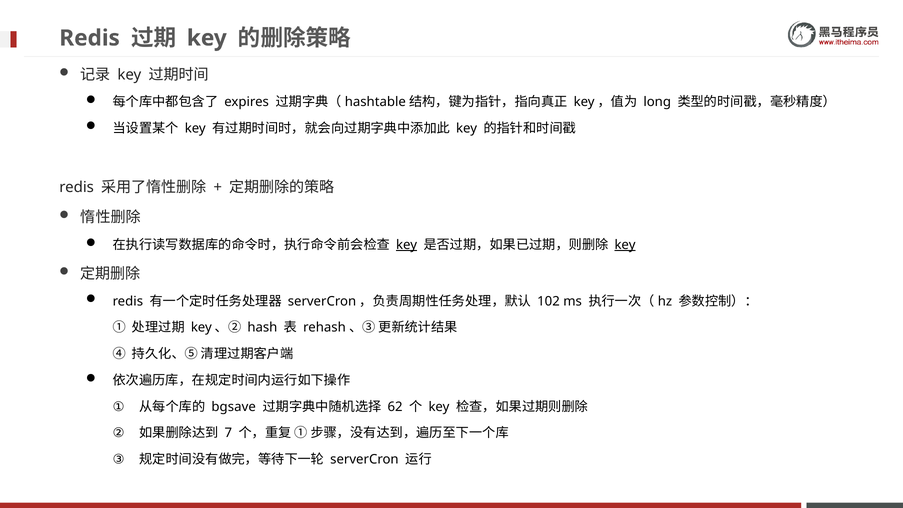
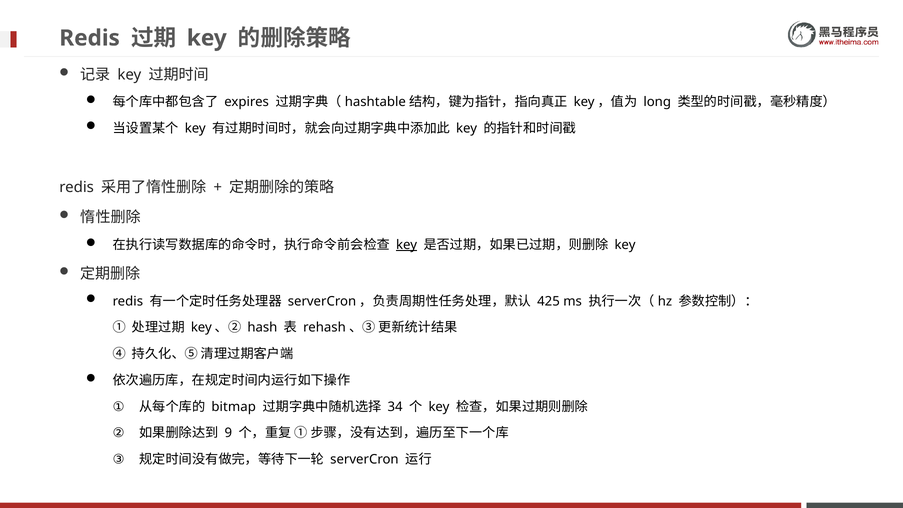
key underline: present -> none (625, 245)
102: 102 -> 425 (549, 301)
bgsave: bgsave -> bitmap (234, 407)
62: 62 -> 34 (395, 407)
7: 7 -> 9 (228, 433)
